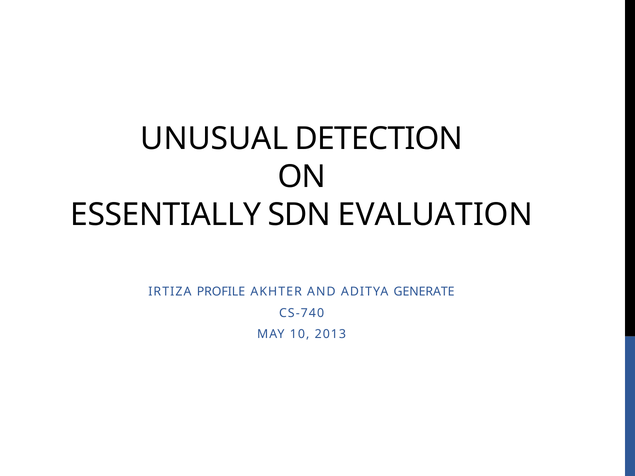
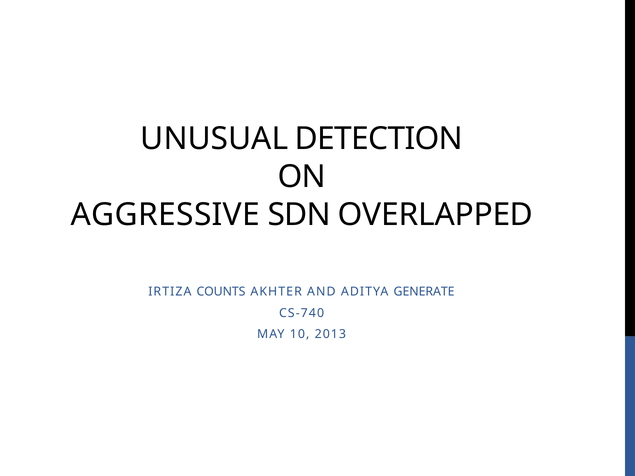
ESSENTIALLY: ESSENTIALLY -> AGGRESSIVE (165, 215)
EVALUATION: EVALUATION -> OVERLAPPED (435, 215)
PROFILE: PROFILE -> COUNTS (221, 292)
